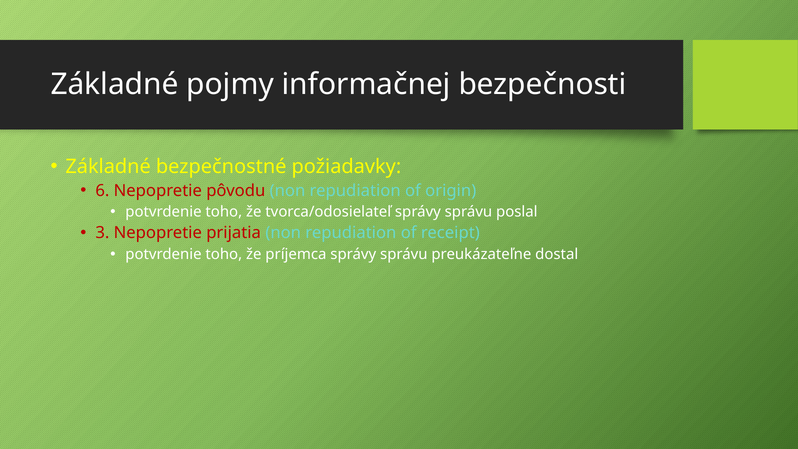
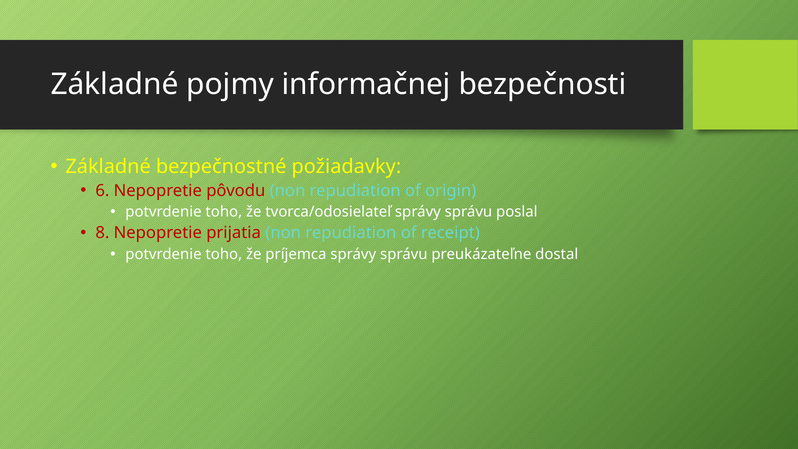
3: 3 -> 8 (102, 233)
